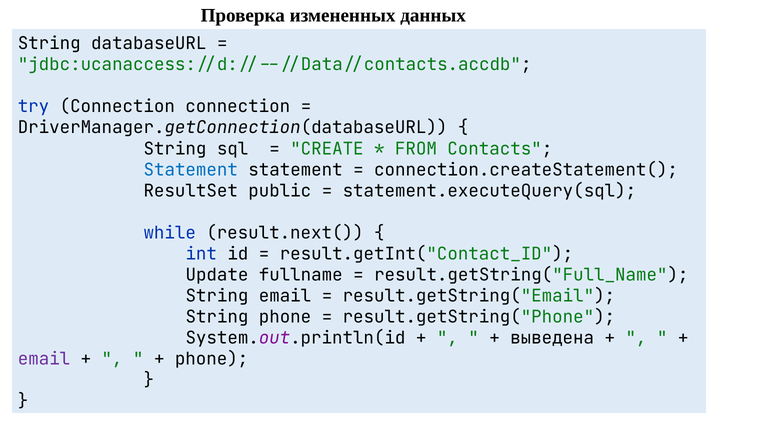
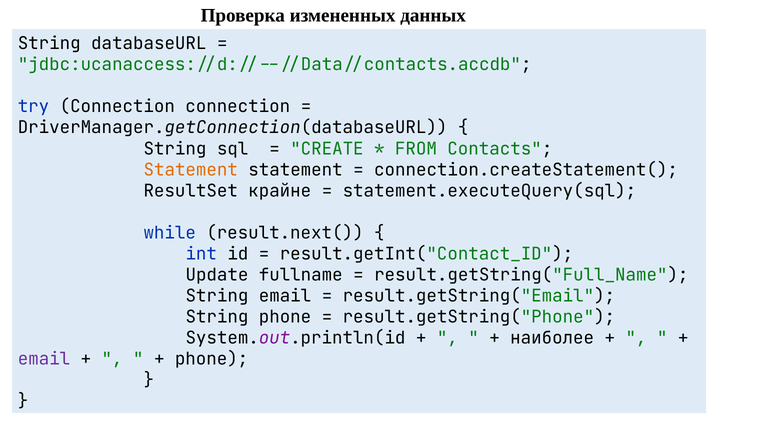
Statement colour: blue -> orange (191, 170)
public: public -> крайне (280, 191)
выведена: выведена -> наиболее (552, 338)
